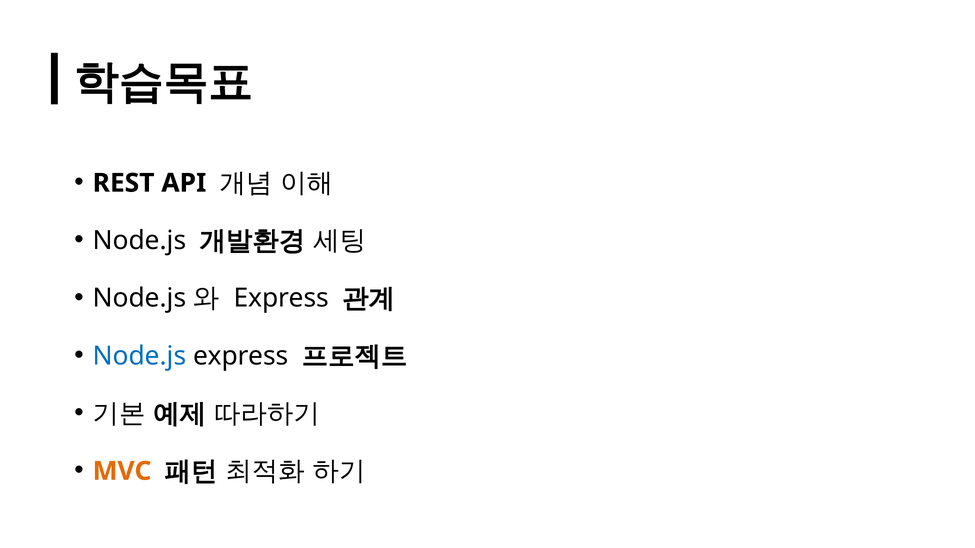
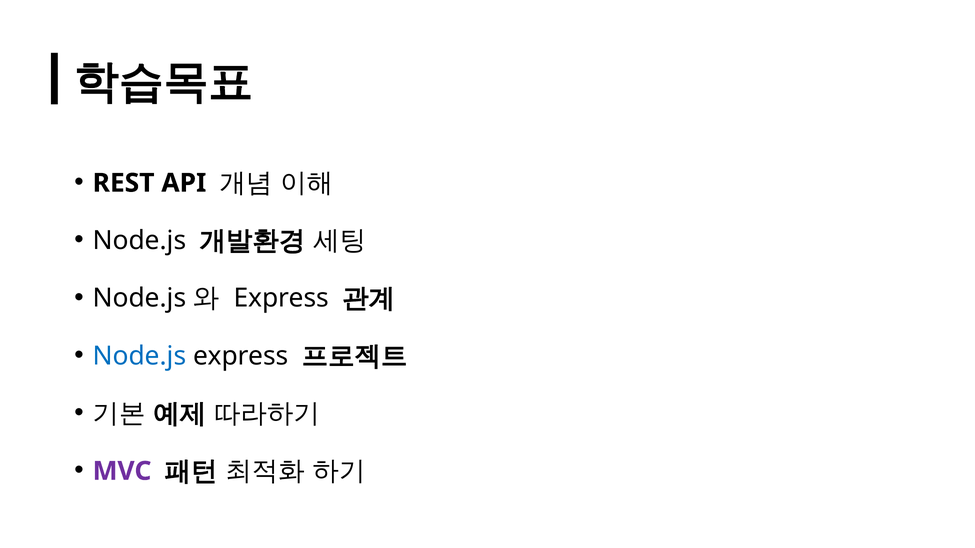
MVC colour: orange -> purple (122, 471)
